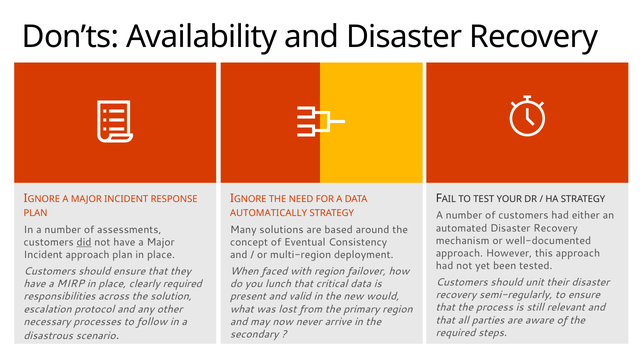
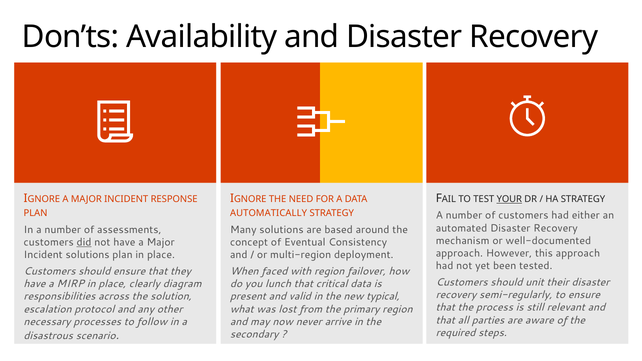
YOUR underline: none -> present (509, 199)
Incident approach: approach -> solutions (88, 255)
clearly required: required -> diagram (182, 284)
would: would -> typical (383, 297)
